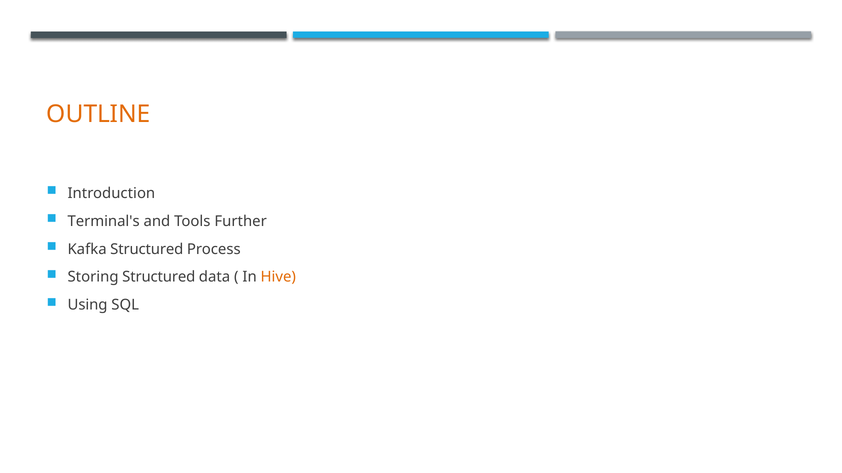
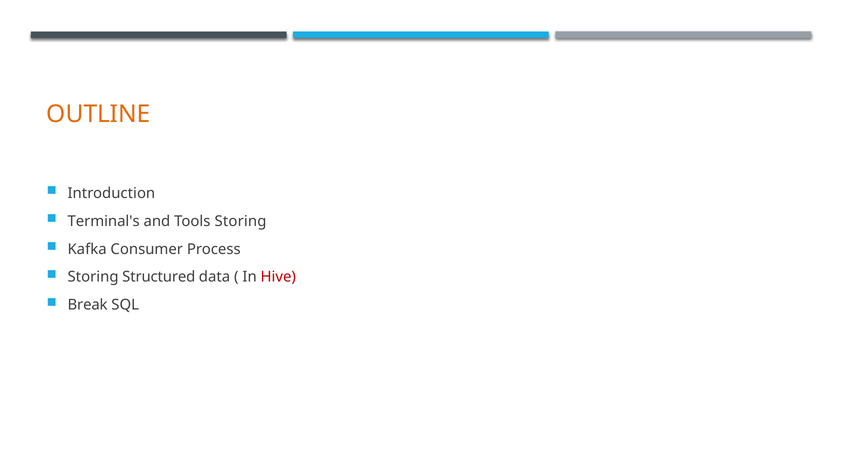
Tools Further: Further -> Storing (241, 221)
Kafka Structured: Structured -> Consumer (147, 249)
Hive colour: orange -> red (278, 277)
Using: Using -> Break (88, 305)
